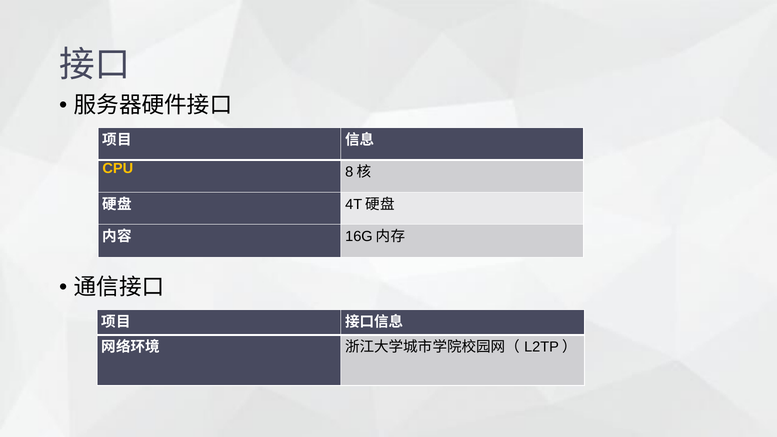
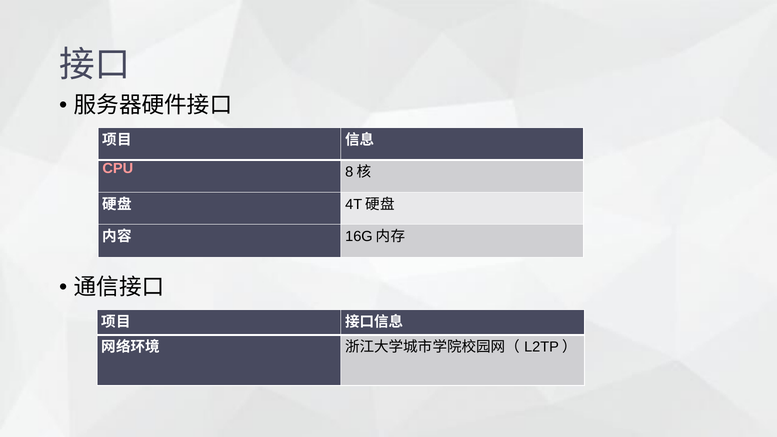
CPU colour: yellow -> pink (118, 168)
